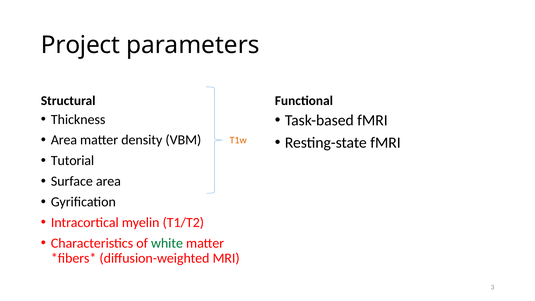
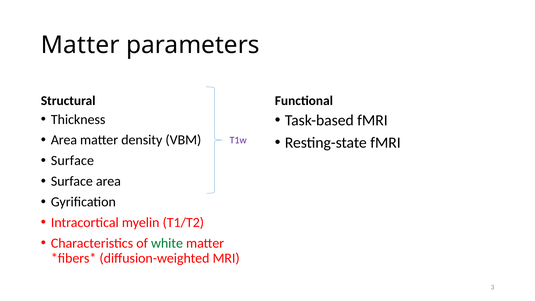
Project: Project -> Matter (80, 45)
T1w colour: orange -> purple (238, 140)
Tutorial: Tutorial -> Surface (72, 161)
